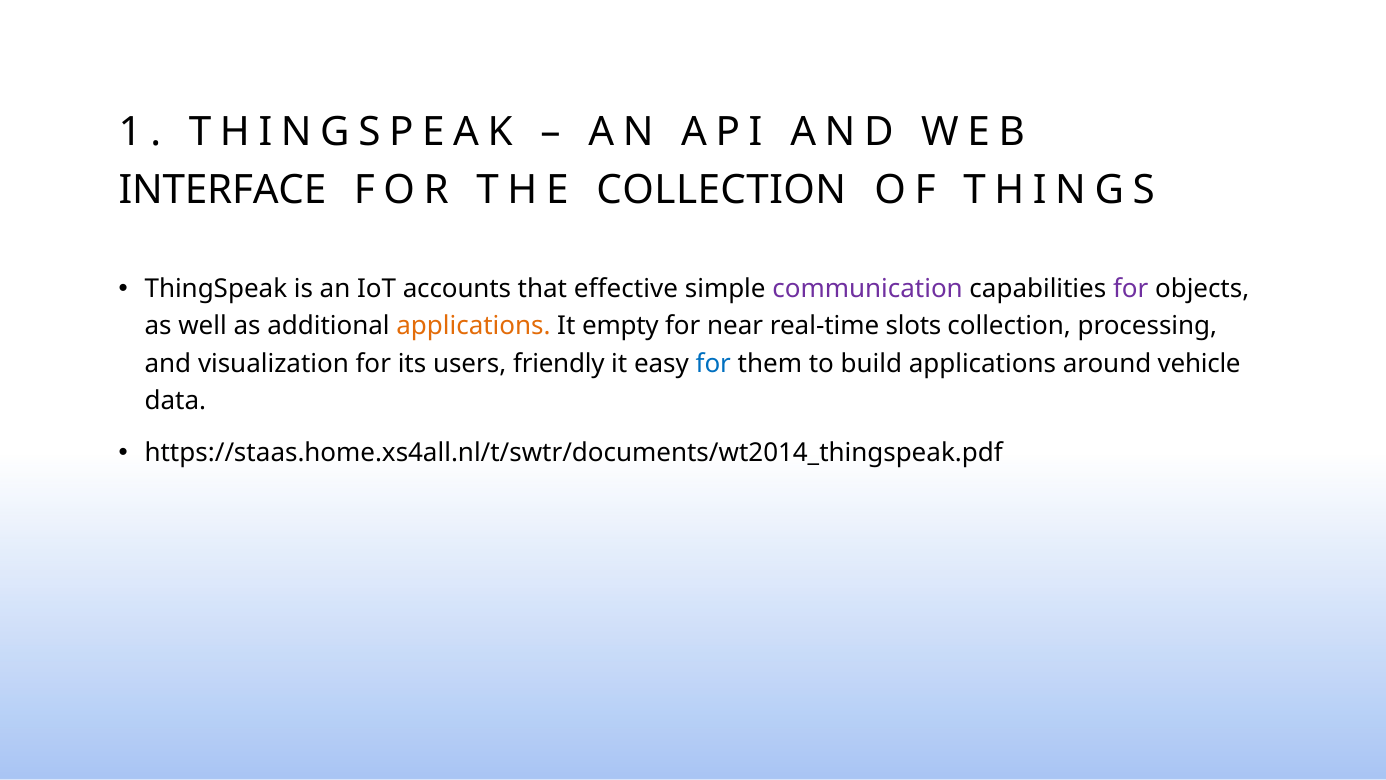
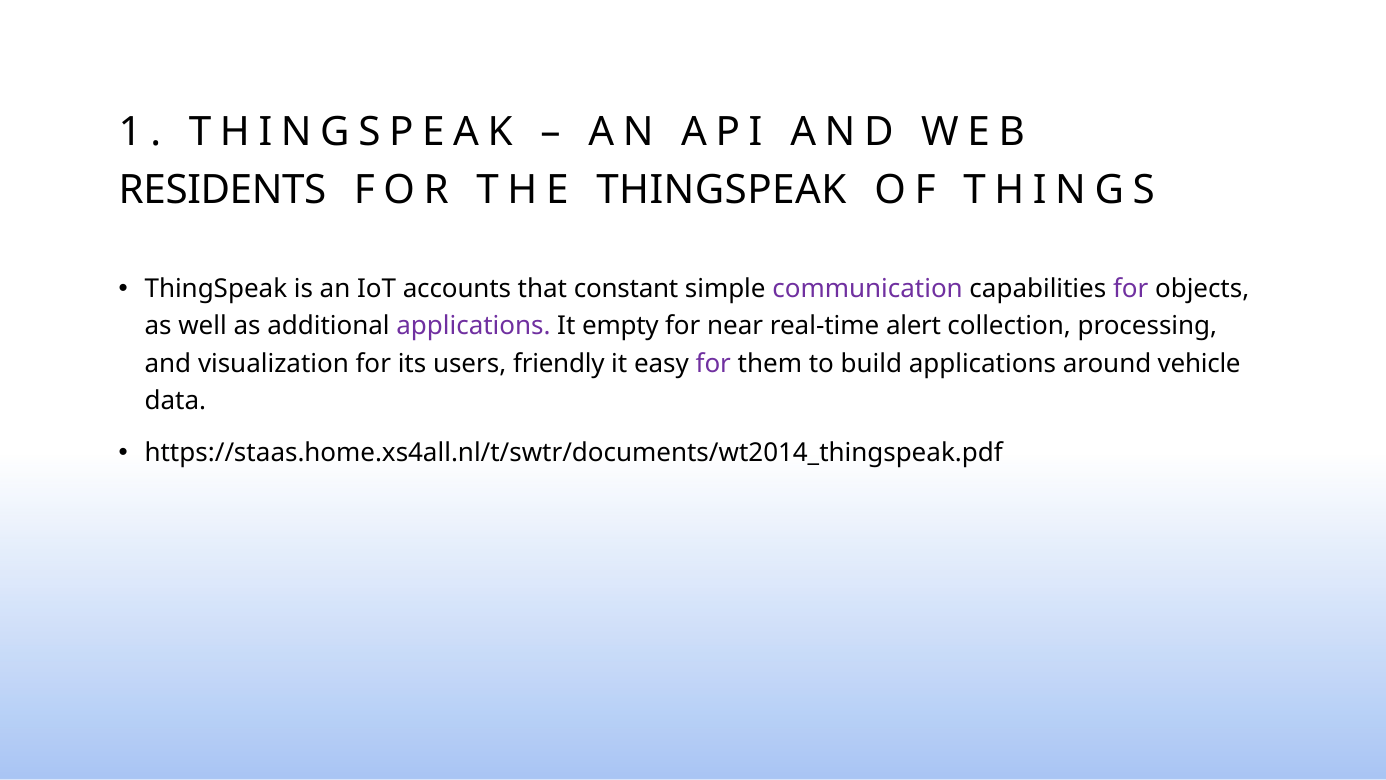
INTERFACE: INTERFACE -> RESIDENTS (223, 190)
THE COLLECTION: COLLECTION -> THINGSPEAK (721, 190)
effective: effective -> constant (626, 289)
applications colour: orange -> purple (473, 326)
slots: slots -> alert (914, 326)
for colour: blue -> purple (713, 364)
